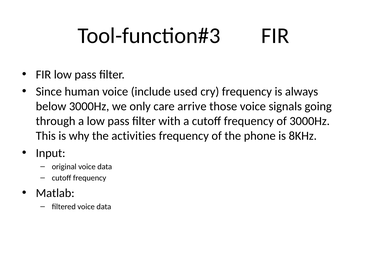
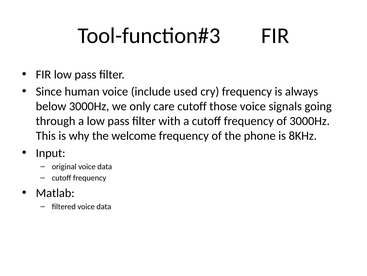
care arrive: arrive -> cutoff (192, 106)
activities: activities -> welcome (134, 135)
